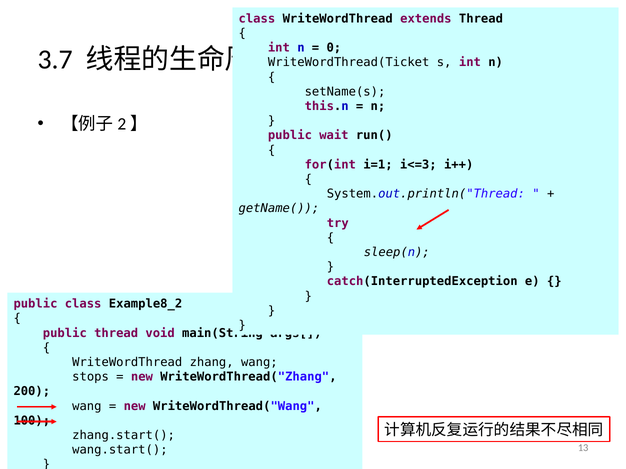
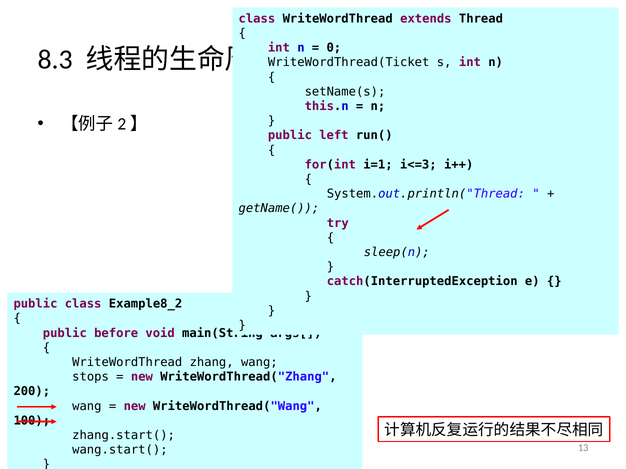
3.7: 3.7 -> 8.3 (55, 60)
wait: wait -> left (334, 136)
public thread: thread -> before (116, 333)
